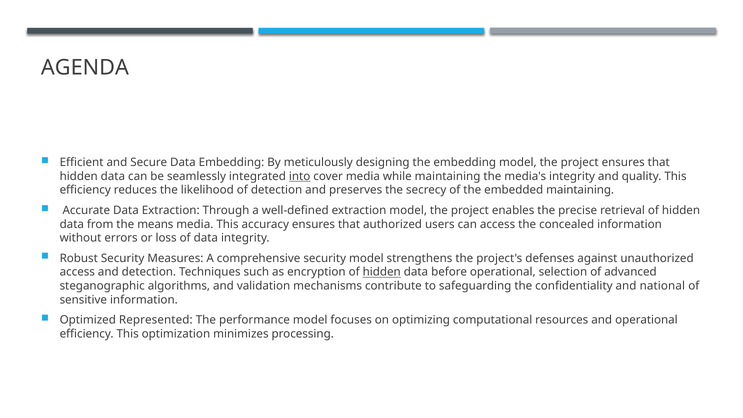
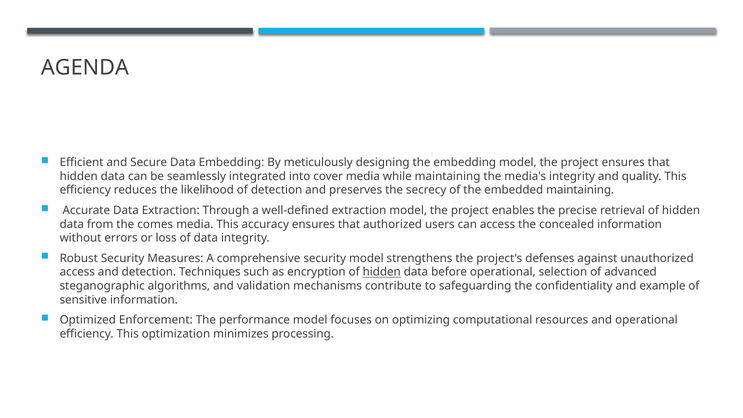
into underline: present -> none (300, 176)
means: means -> comes (155, 224)
national: national -> example (662, 286)
Represented: Represented -> Enforcement (156, 320)
